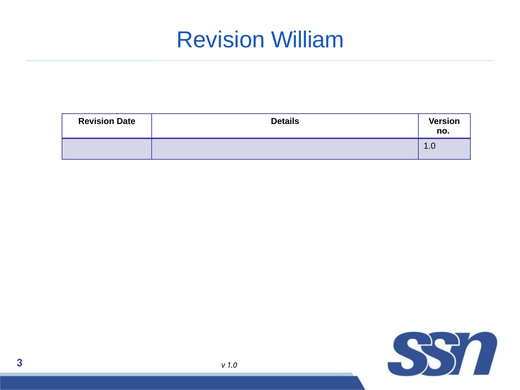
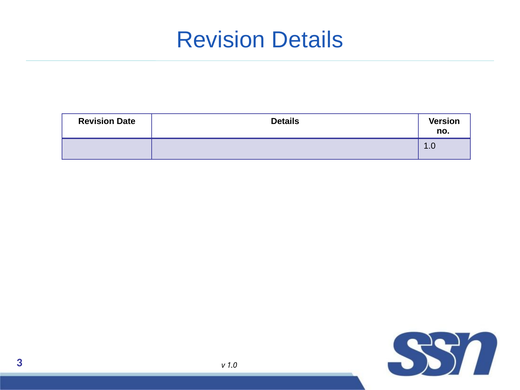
Revision William: William -> Details (307, 40)
